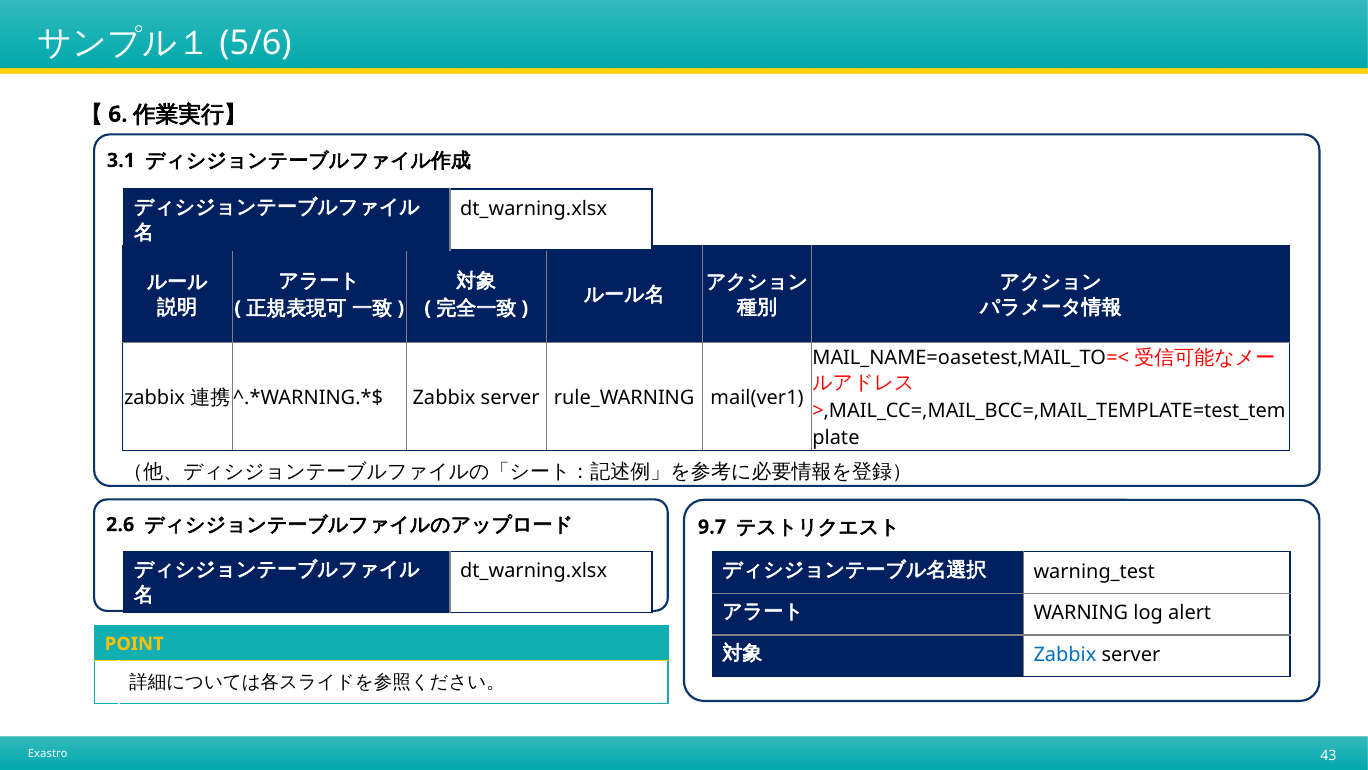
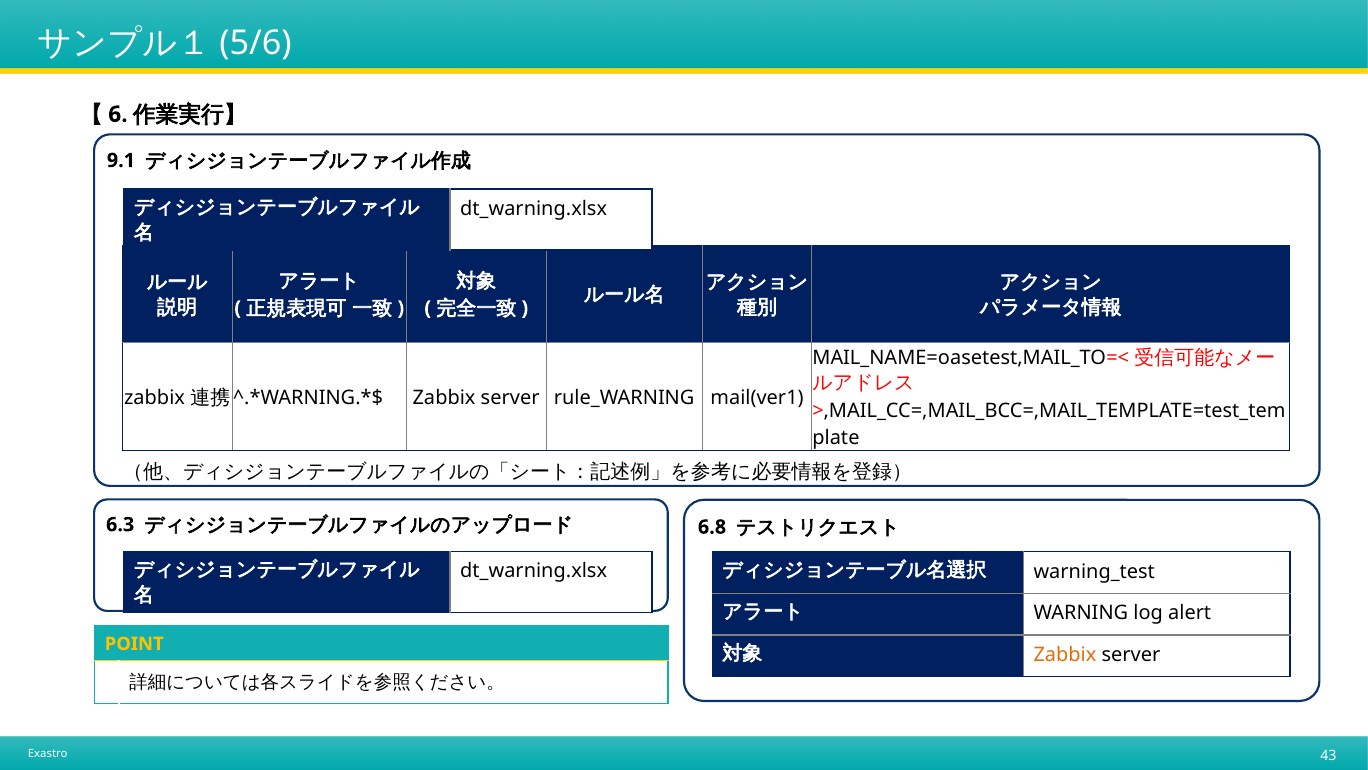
3.1: 3.1 -> 9.1 (121, 160)
2.6: 2.6 -> 6.3 (120, 524)
9.7: 9.7 -> 6.8 (712, 527)
Zabbix colour: blue -> orange (1065, 655)
